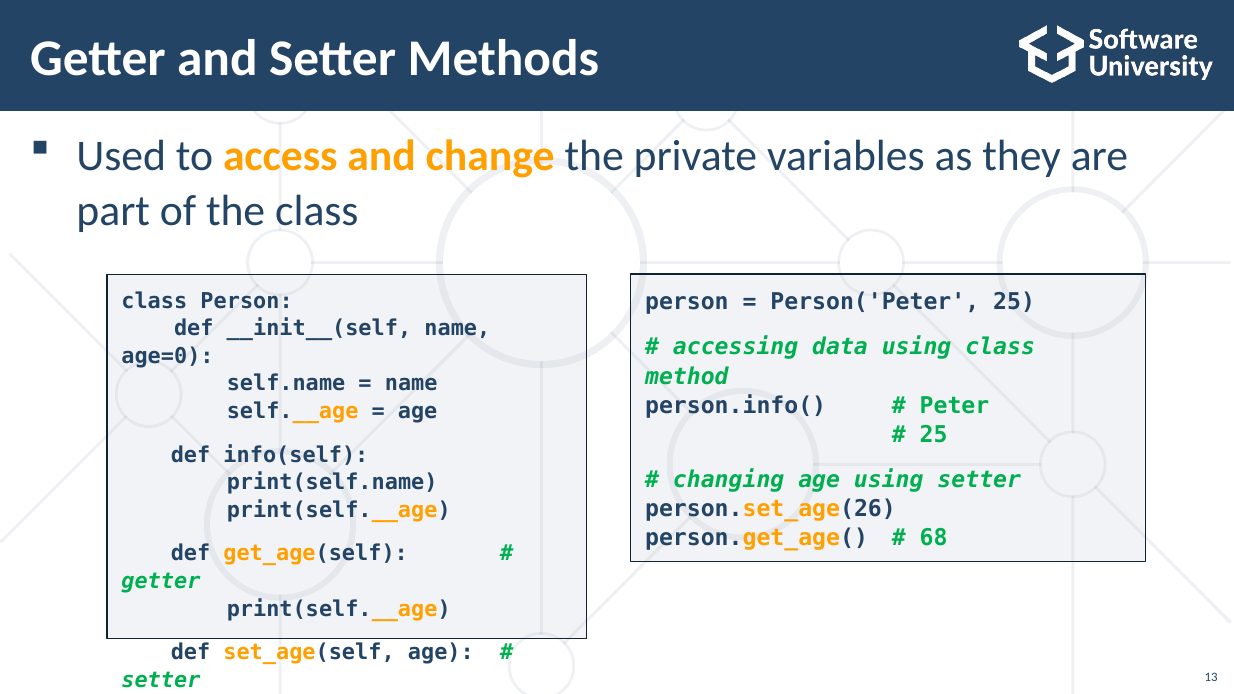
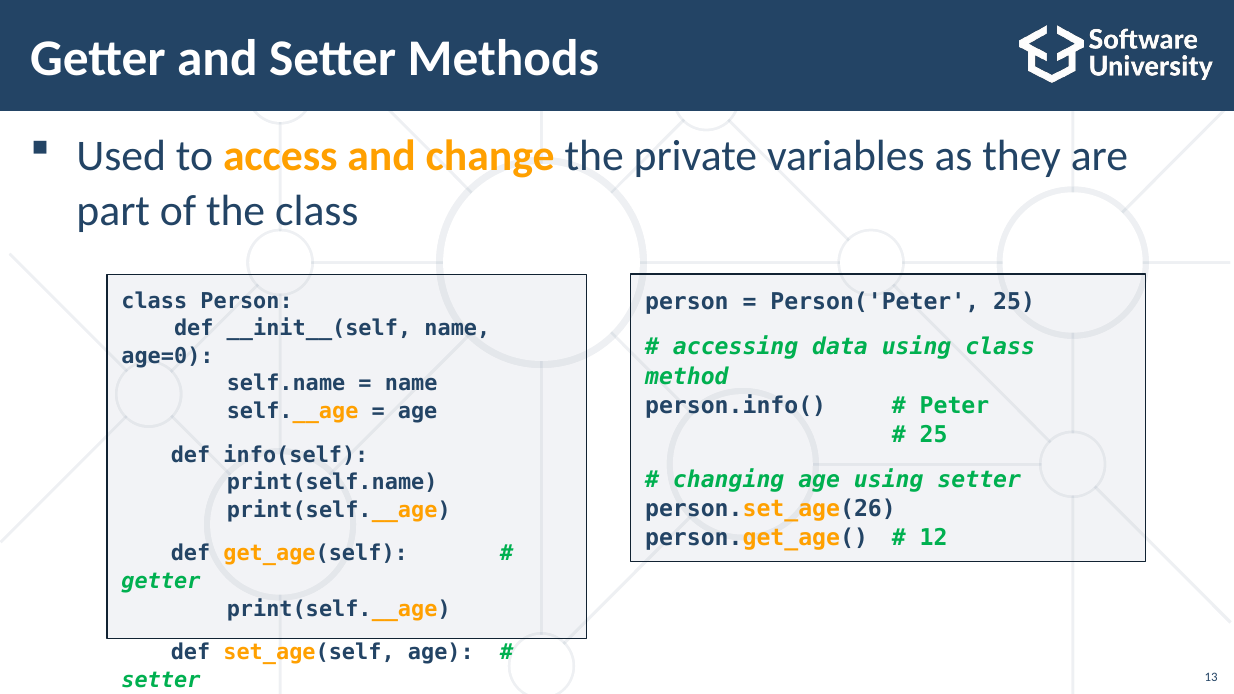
68: 68 -> 12 (934, 538)
